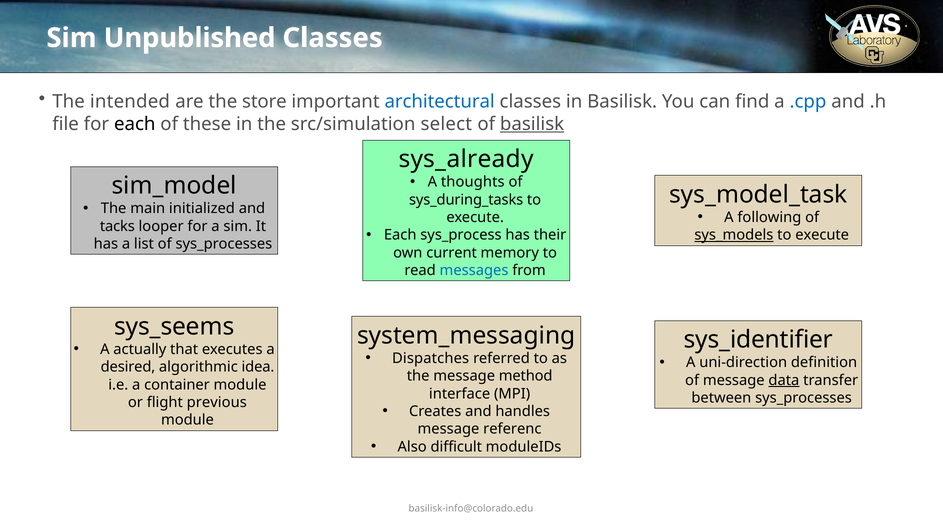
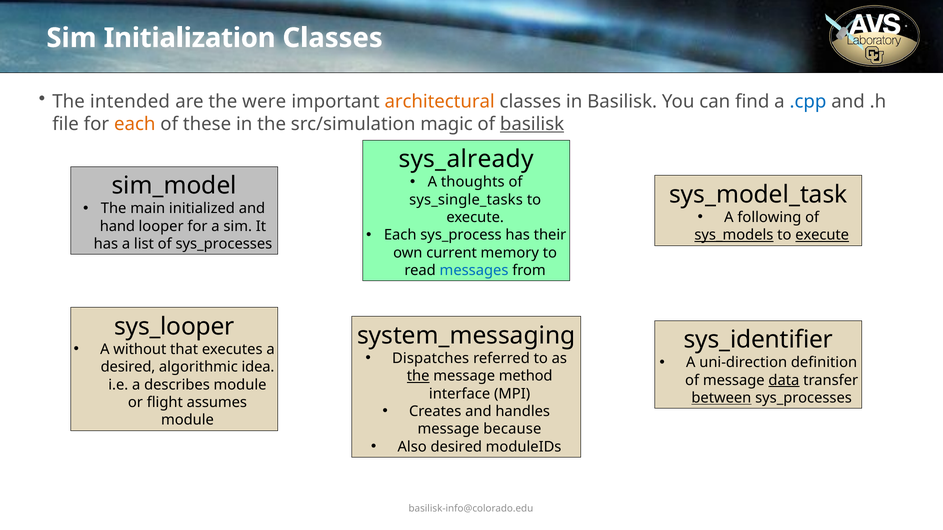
Unpublished: Unpublished -> Initialization (190, 38)
store: store -> were (264, 102)
architectural colour: blue -> orange (440, 102)
each colour: black -> orange (135, 124)
select: select -> magic (447, 124)
sys_during_tasks: sys_during_tasks -> sys_single_tasks (466, 200)
tacks: tacks -> hand (117, 226)
execute underline: none -> present (822, 235)
sys_seems: sys_seems -> sys_looper (174, 327)
actually: actually -> without (140, 350)
the underline: none -> present (418, 376)
container: container -> describes (177, 385)
between underline: none -> present (721, 398)
previous: previous -> assumes (217, 403)
referenc: referenc -> because (512, 429)
Also difficult: difficult -> desired (456, 447)
